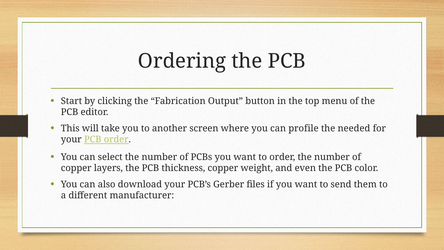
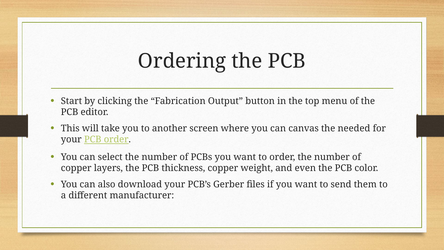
profile: profile -> canvas (304, 128)
